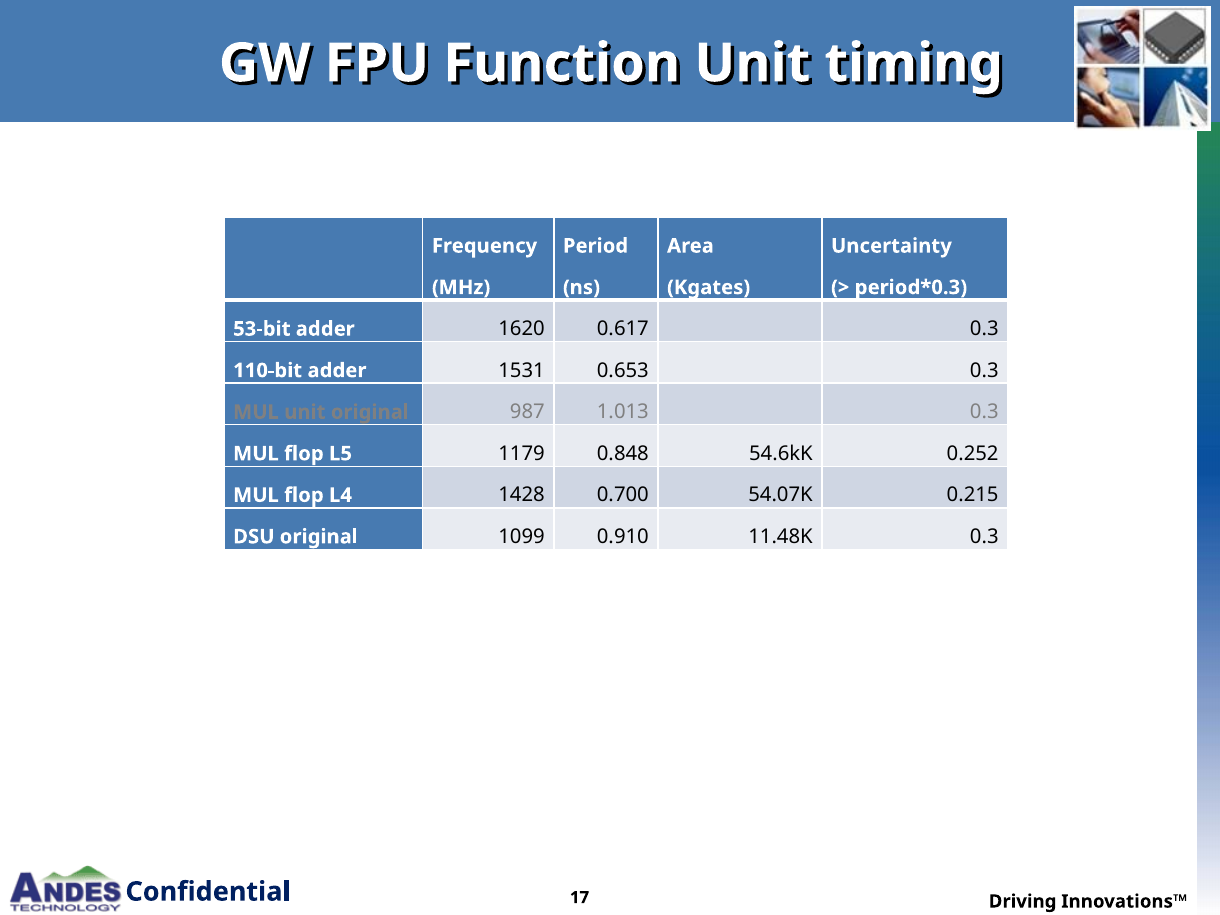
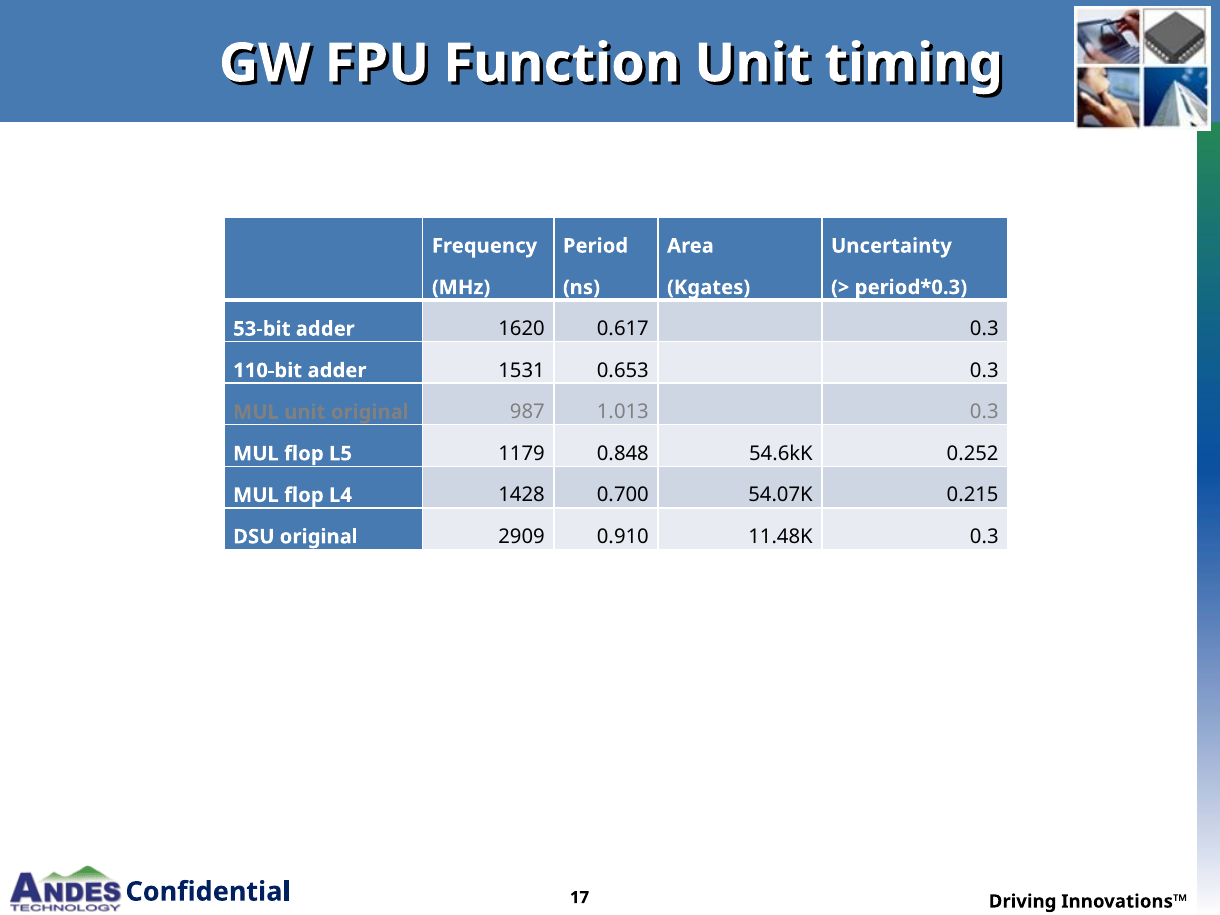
1099: 1099 -> 2909 (522, 537)
